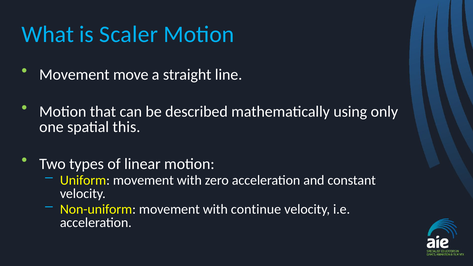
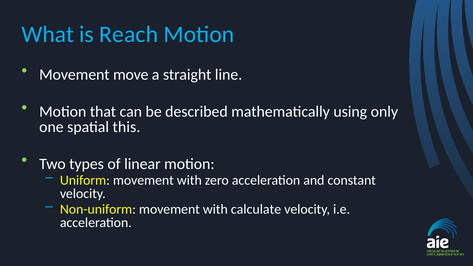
Scaler: Scaler -> Reach (129, 34)
continue: continue -> calculate (256, 209)
